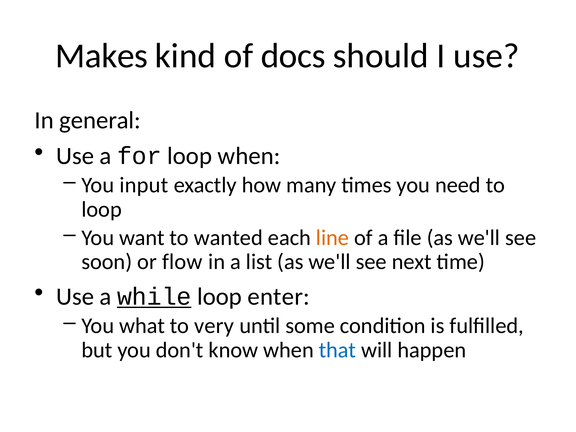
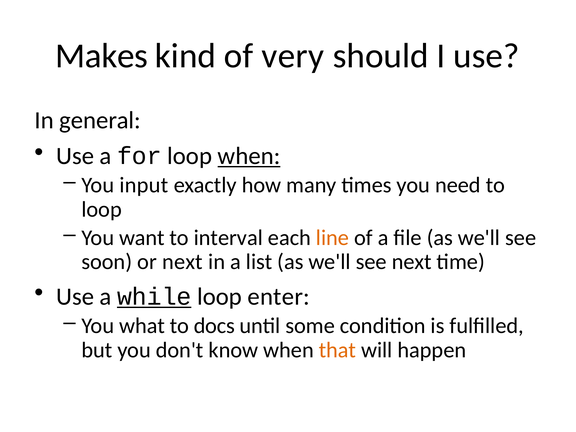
docs: docs -> very (293, 56)
when underline: none -> present (249, 156)
wanted: wanted -> interval (228, 238)
or flow: flow -> next (182, 262)
very: very -> docs (214, 326)
that colour: blue -> orange (337, 350)
